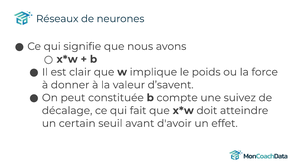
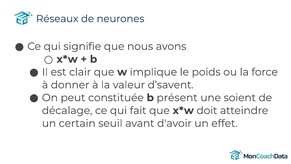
compte: compte -> présent (177, 98)
suivez: suivez -> soient (240, 98)
